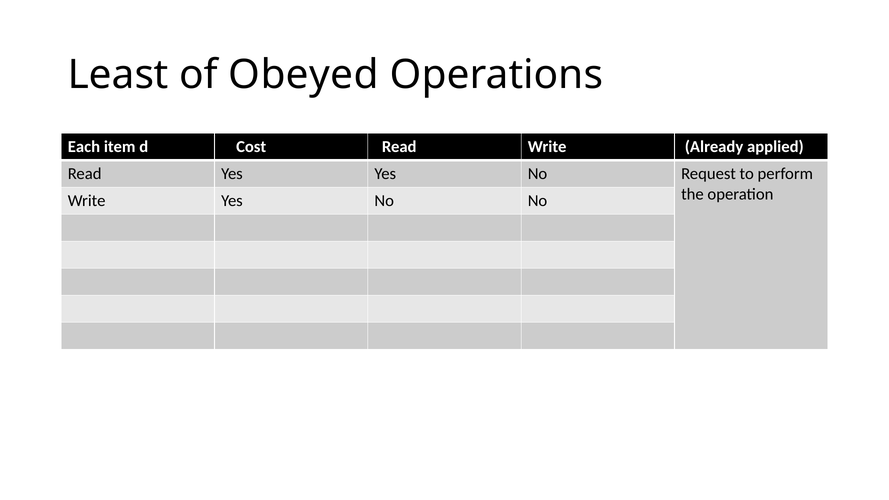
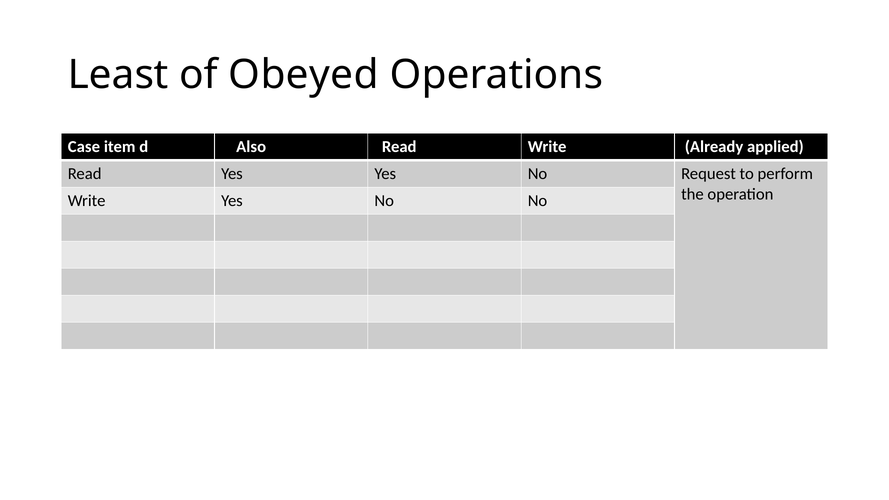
Each: Each -> Case (84, 147)
Cost: Cost -> Also (251, 147)
